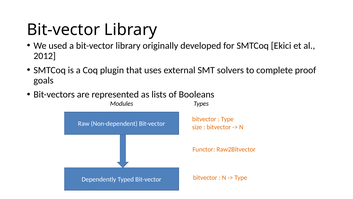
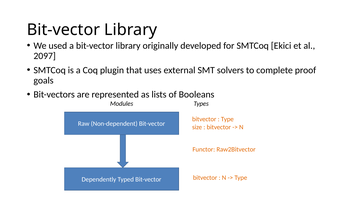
2012: 2012 -> 2097 (45, 56)
